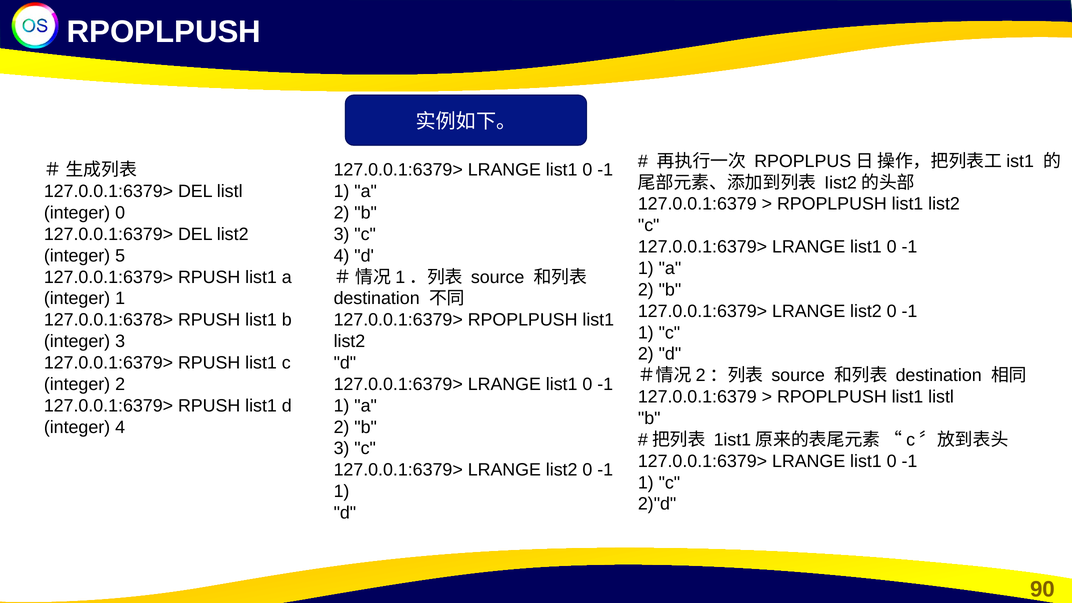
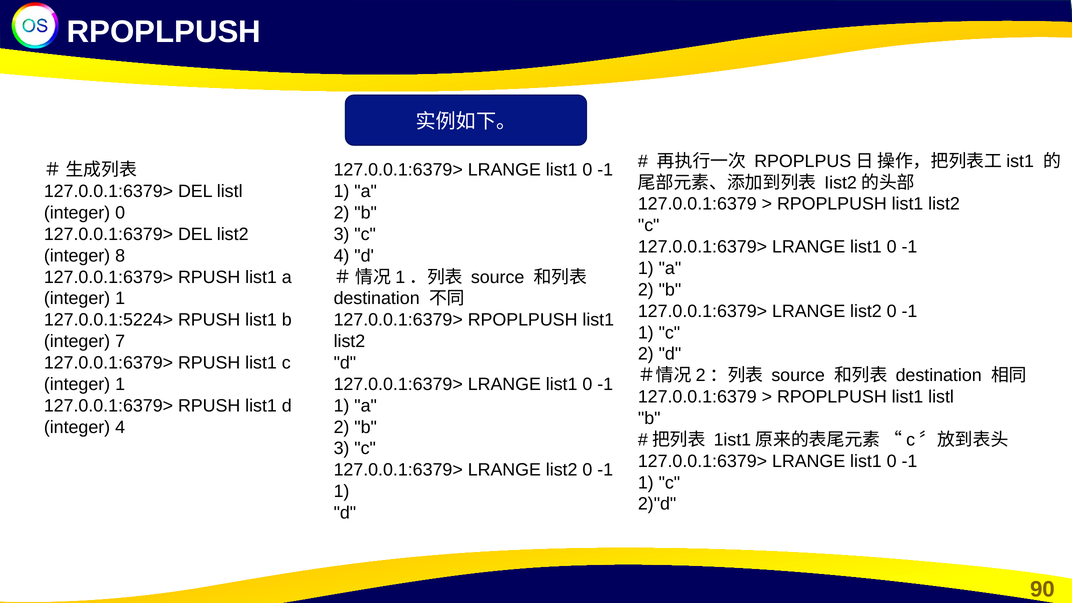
5: 5 -> 8 (120, 256)
127.0.0.1:6378>: 127.0.0.1:6378> -> 127.0.0.1:5224> (109, 320)
integer 3: 3 -> 7 (120, 341)
2: 2 -> 1 (120, 384)
